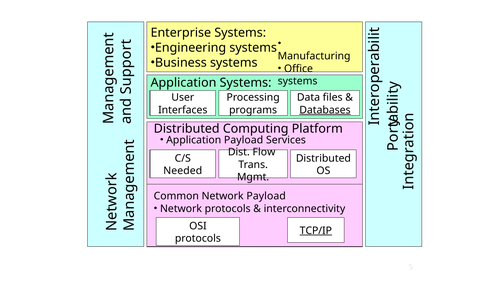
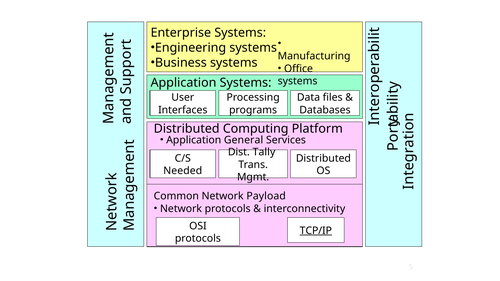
Databases underline: present -> none (325, 110)
Application Payload: Payload -> General (244, 140)
Flow: Flow -> Tally (264, 152)
